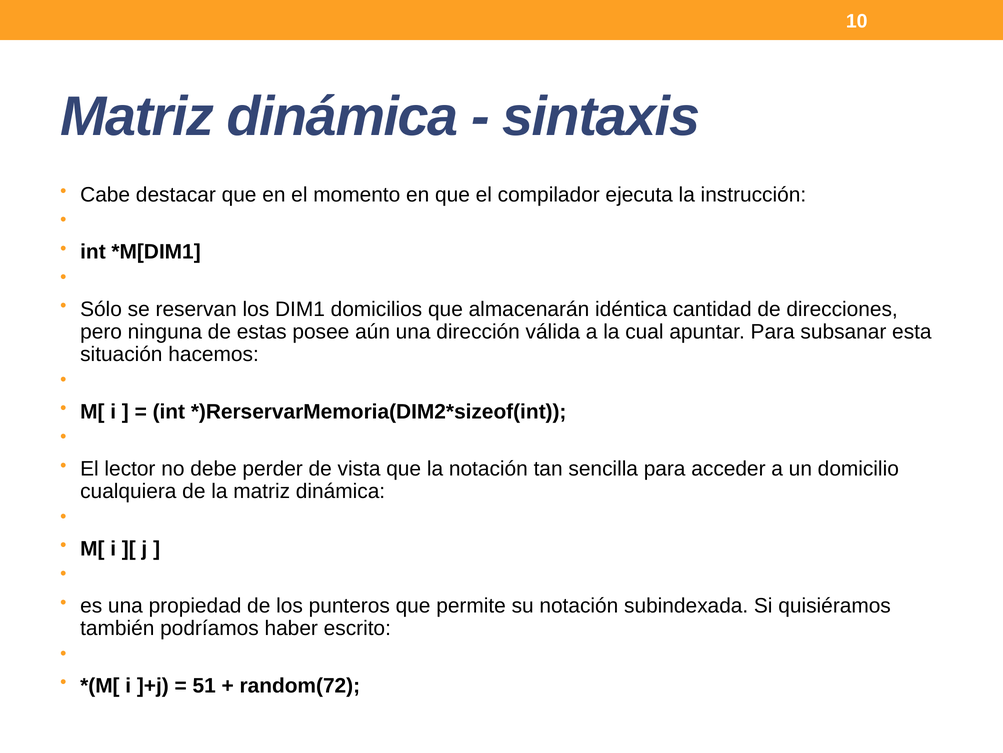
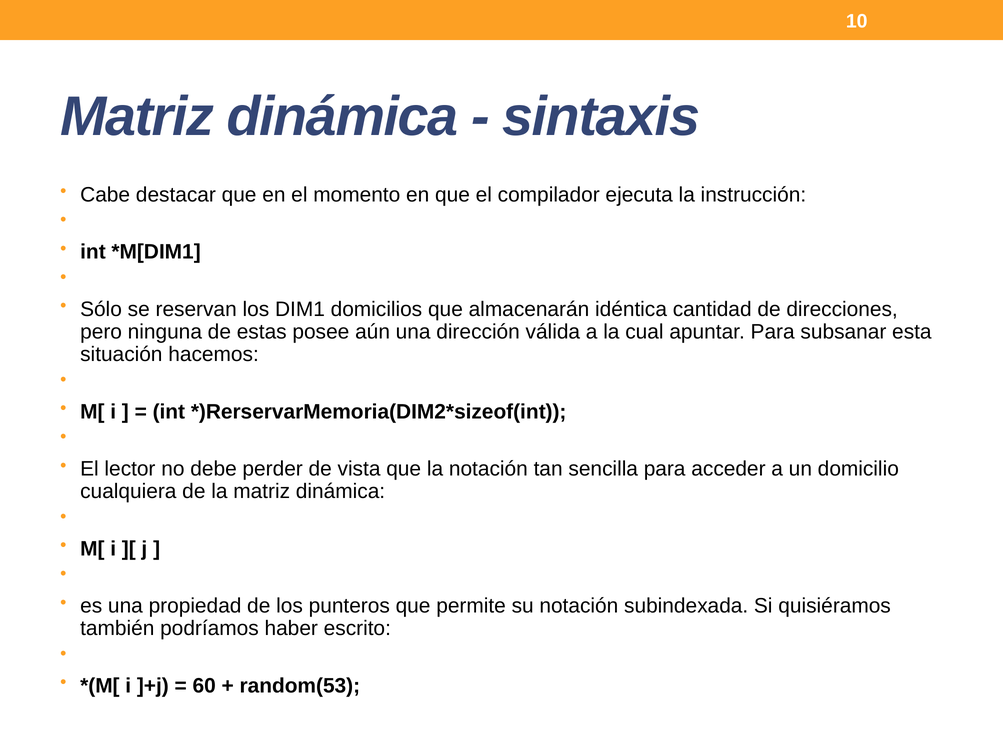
51: 51 -> 60 (204, 685)
random(72: random(72 -> random(53 (300, 685)
